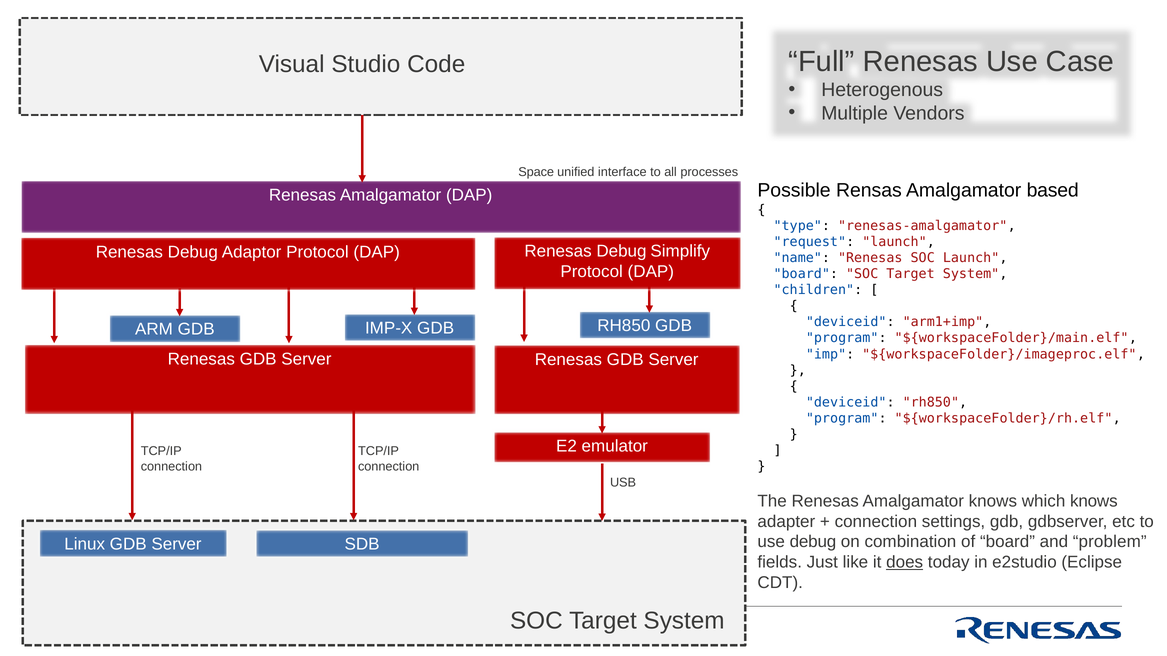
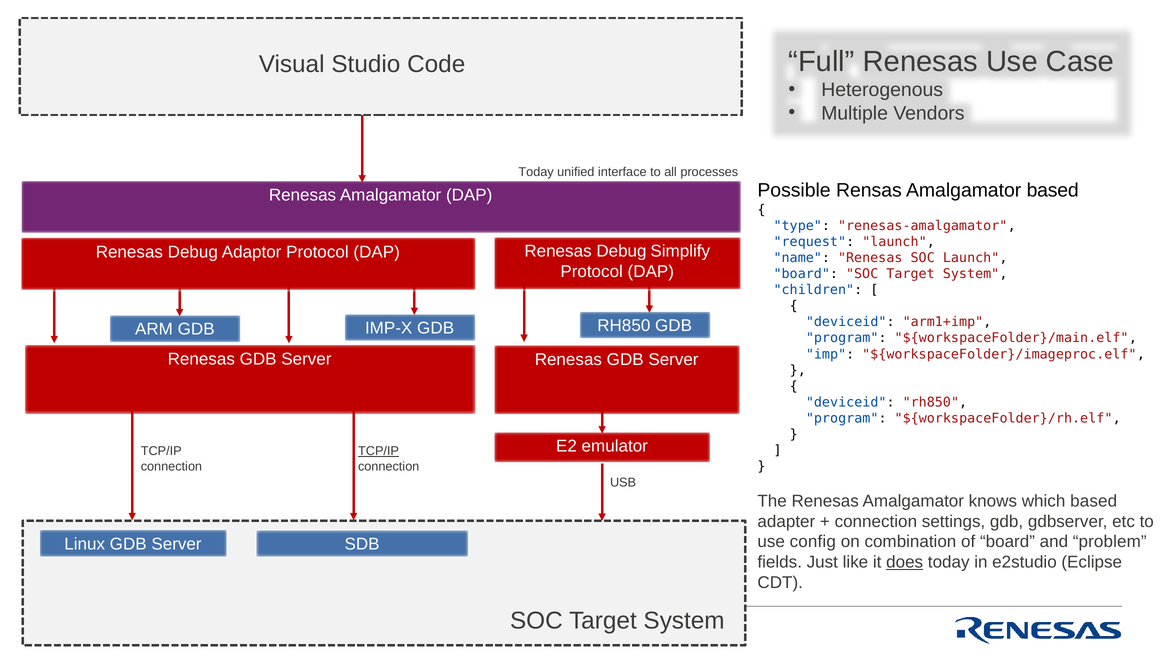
Space: Space -> Today (536, 172)
TCP/IP underline: none -> present (379, 451)
which knows: knows -> based (1094, 501)
use debug: debug -> config (813, 542)
